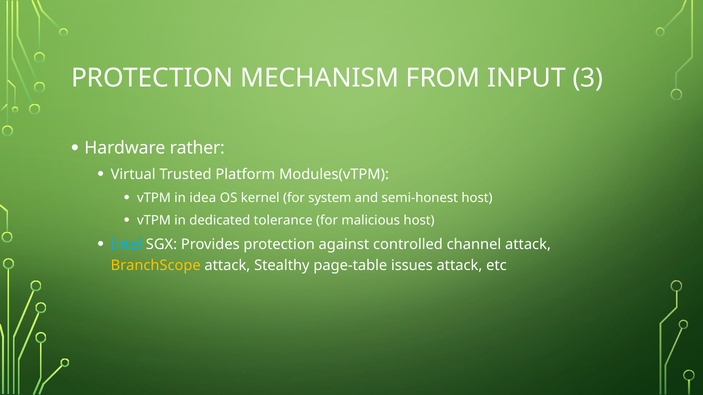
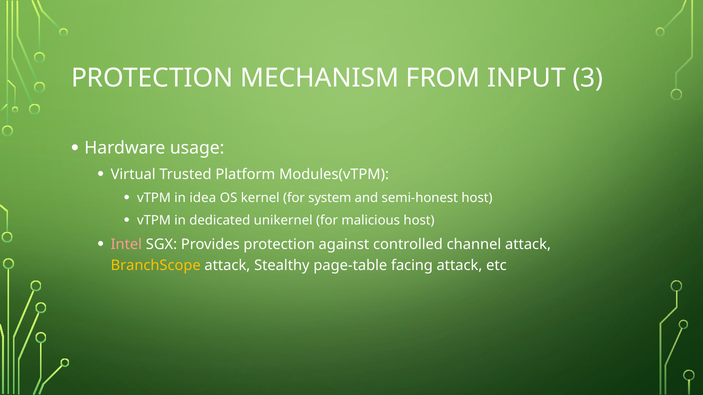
rather: rather -> usage (197, 148)
tolerance: tolerance -> unikernel (283, 221)
Intel colour: light blue -> pink (126, 245)
issues: issues -> facing (412, 266)
